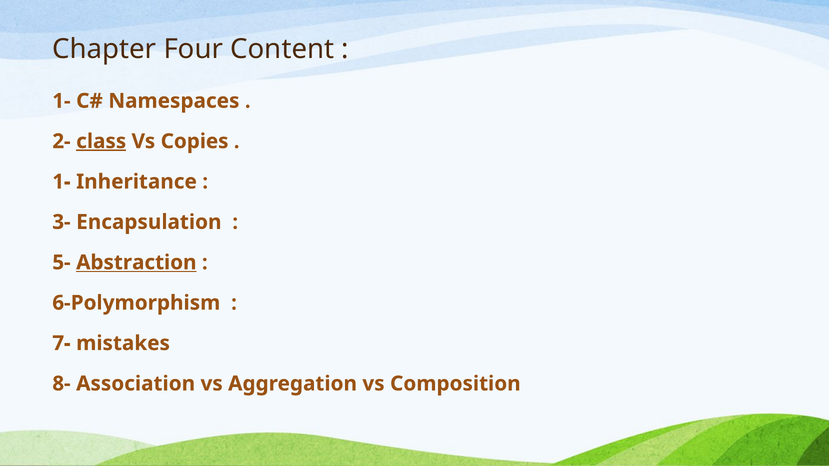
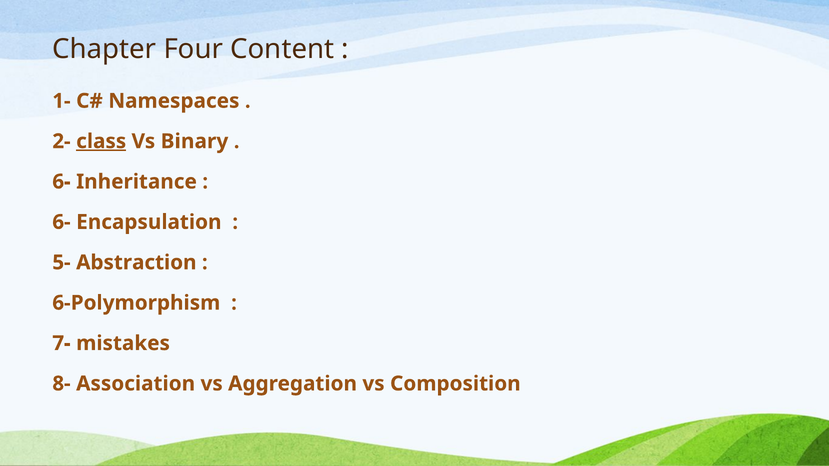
Copies: Copies -> Binary (194, 141)
1-: 1- -> 6- (62, 182)
3-: 3- -> 6- (62, 222)
Abstraction underline: present -> none (136, 263)
